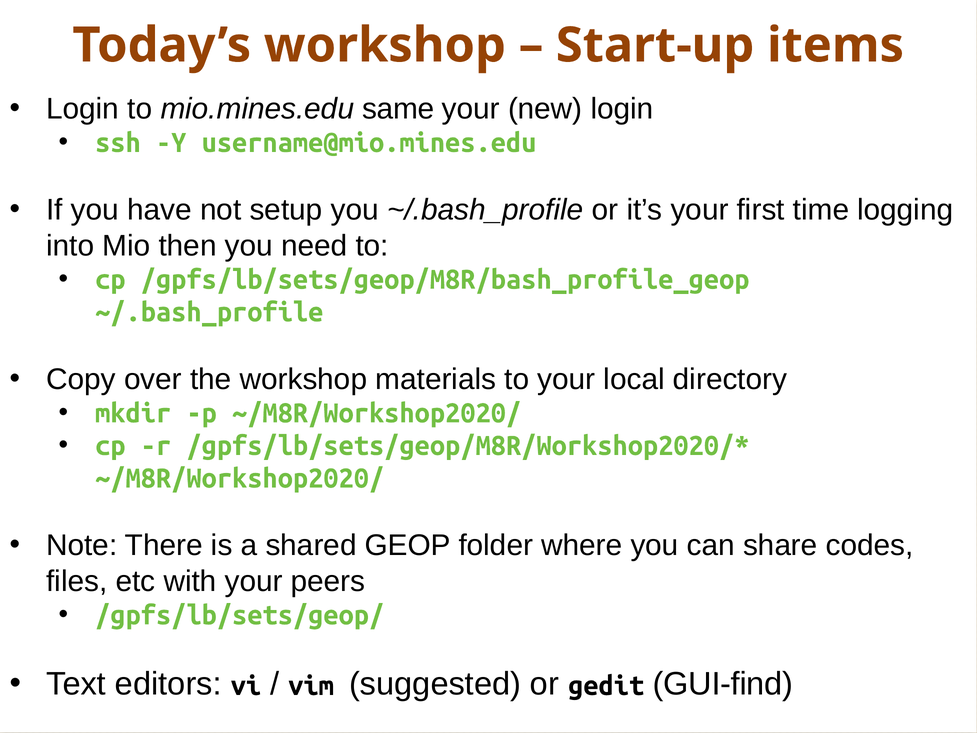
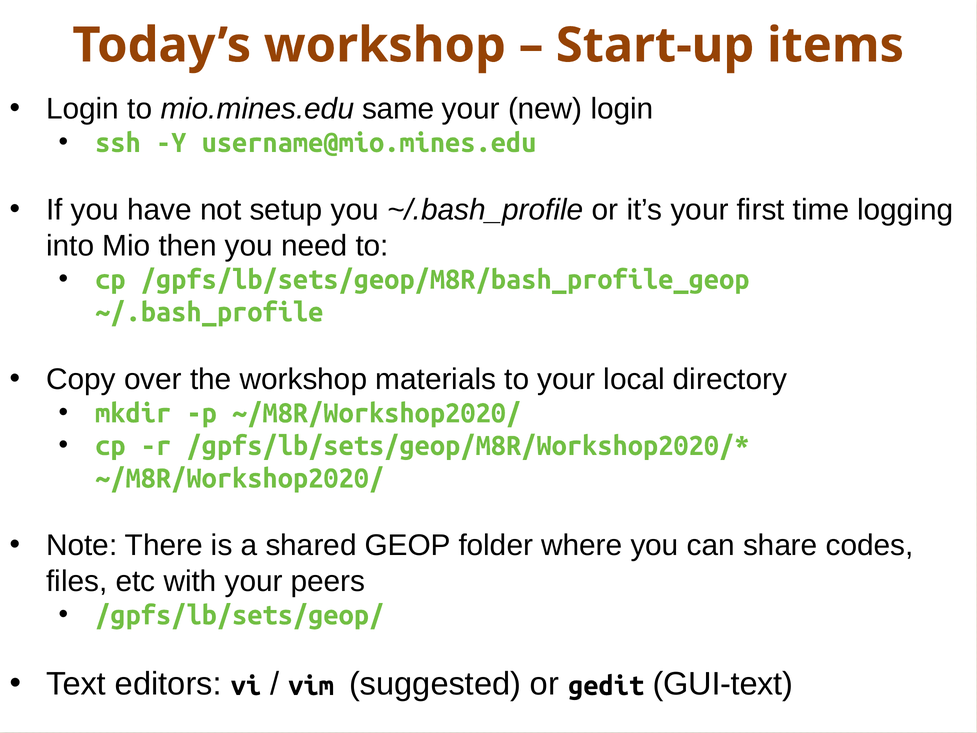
GUI-find: GUI-find -> GUI-text (723, 684)
